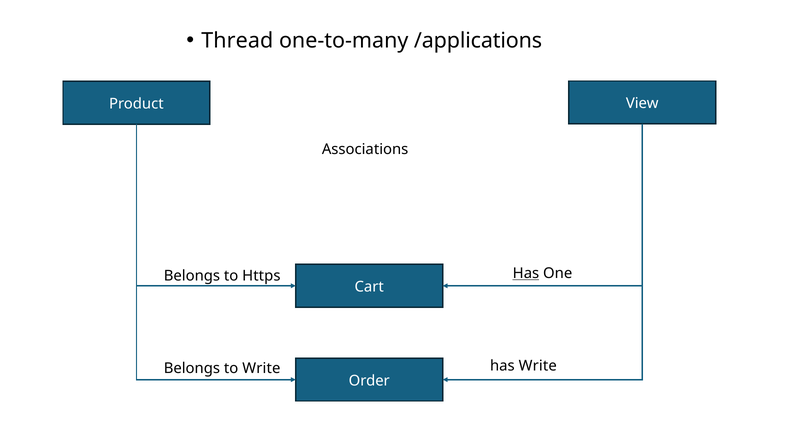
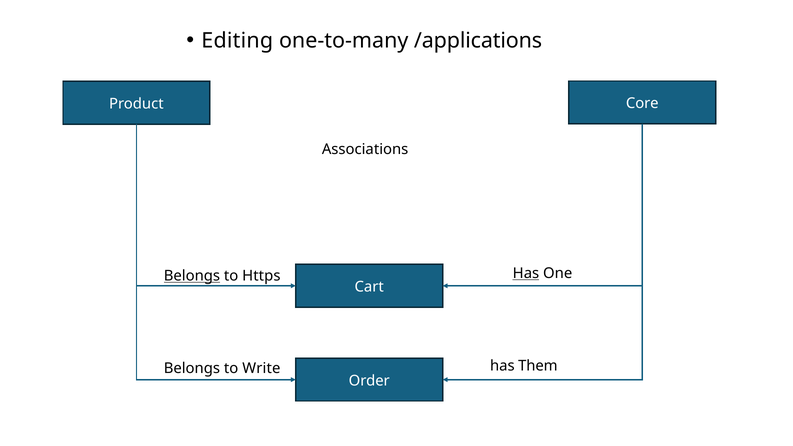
Thread: Thread -> Editing (237, 40)
View: View -> Core (642, 103)
Belongs underline: none -> present (192, 276)
has Write: Write -> Them (538, 366)
